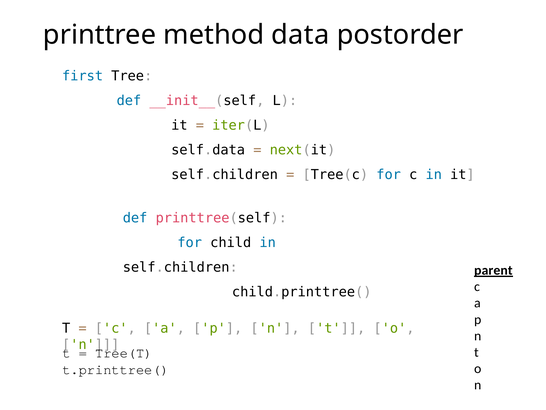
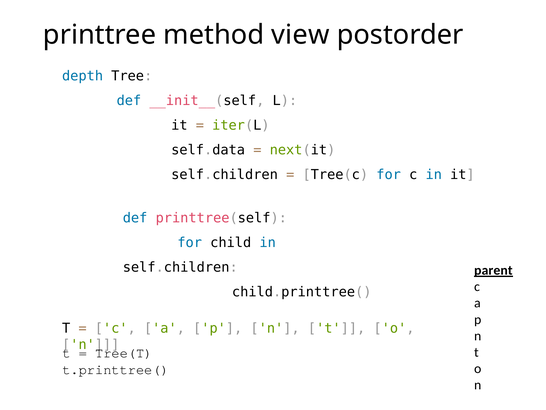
data: data -> view (300, 35)
first: first -> depth (83, 76)
